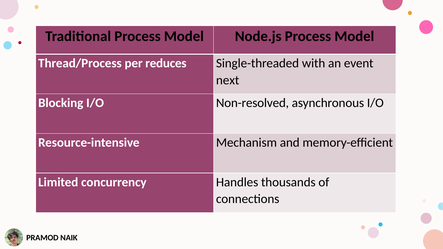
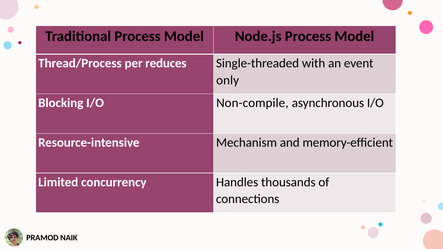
next: next -> only (228, 80)
Non-resolved: Non-resolved -> Non-compile (252, 103)
